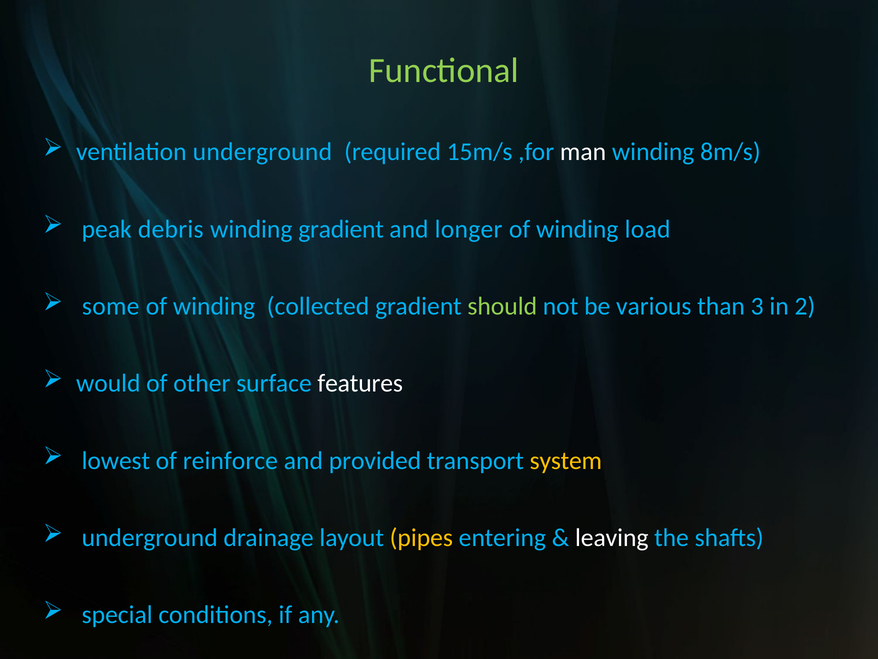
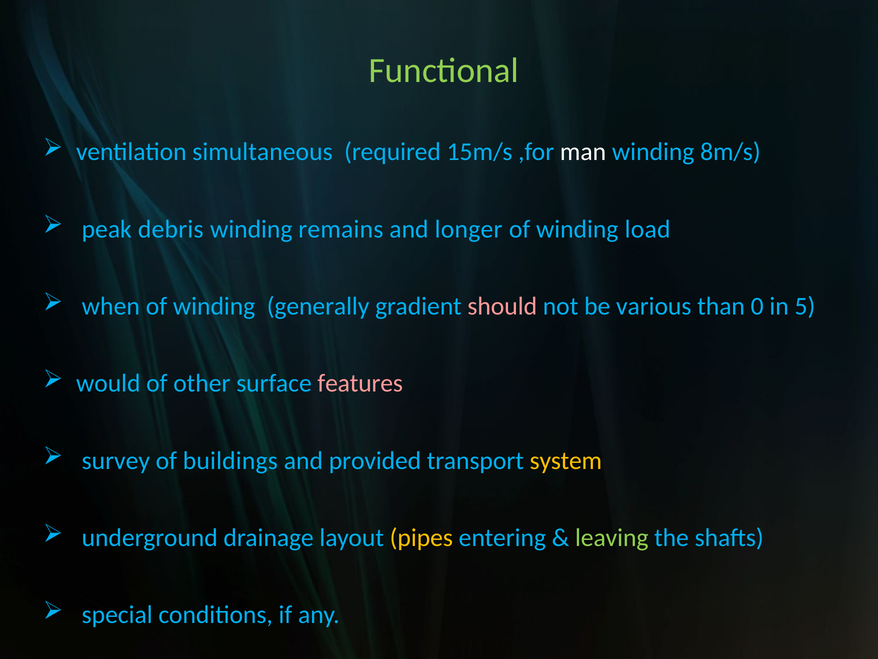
ventilation underground: underground -> simultaneous (263, 152)
winding gradient: gradient -> remains (341, 229)
some: some -> when (111, 306)
collected: collected -> generally (318, 306)
should colour: light green -> pink (502, 306)
3: 3 -> 0 (757, 306)
2: 2 -> 5 (805, 306)
features colour: white -> pink (360, 383)
lowest: lowest -> survey (116, 460)
reinforce: reinforce -> buildings (230, 460)
leaving colour: white -> light green (612, 537)
